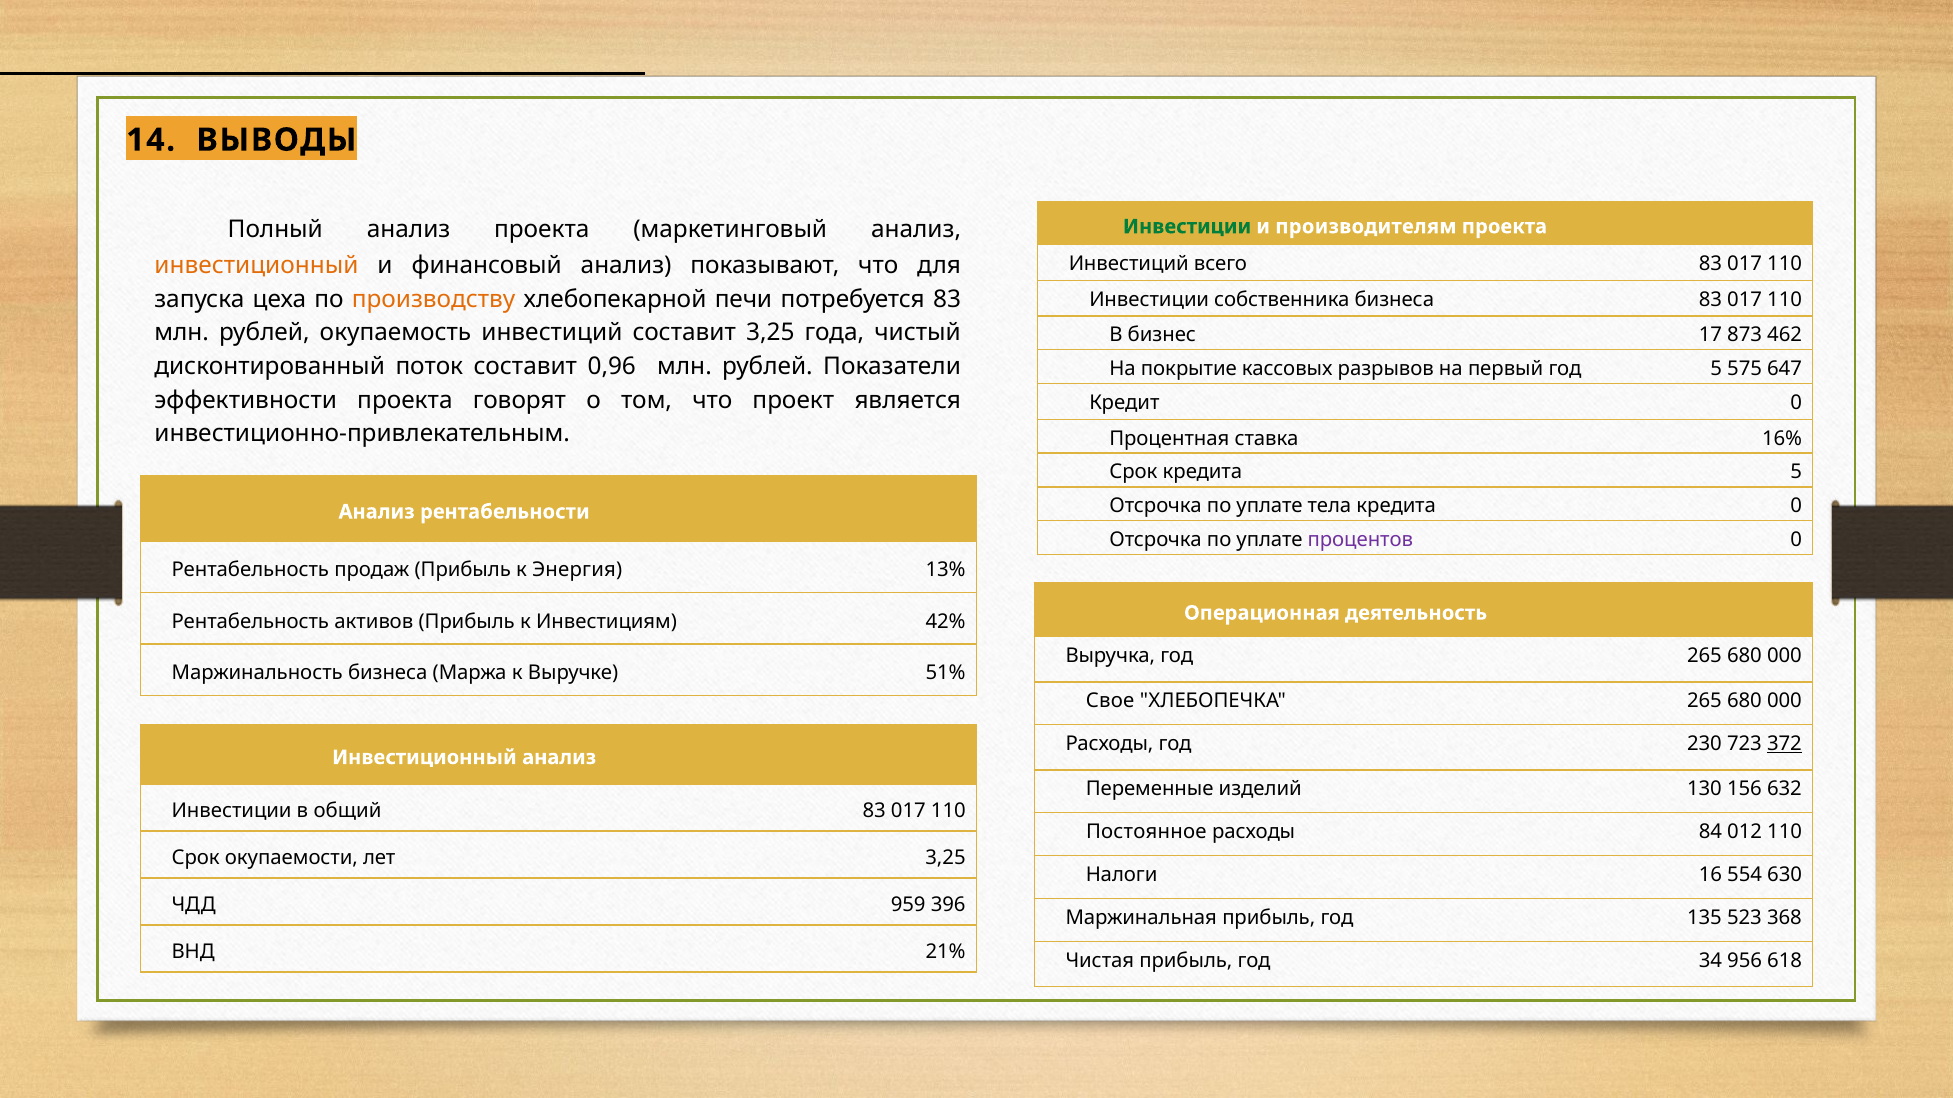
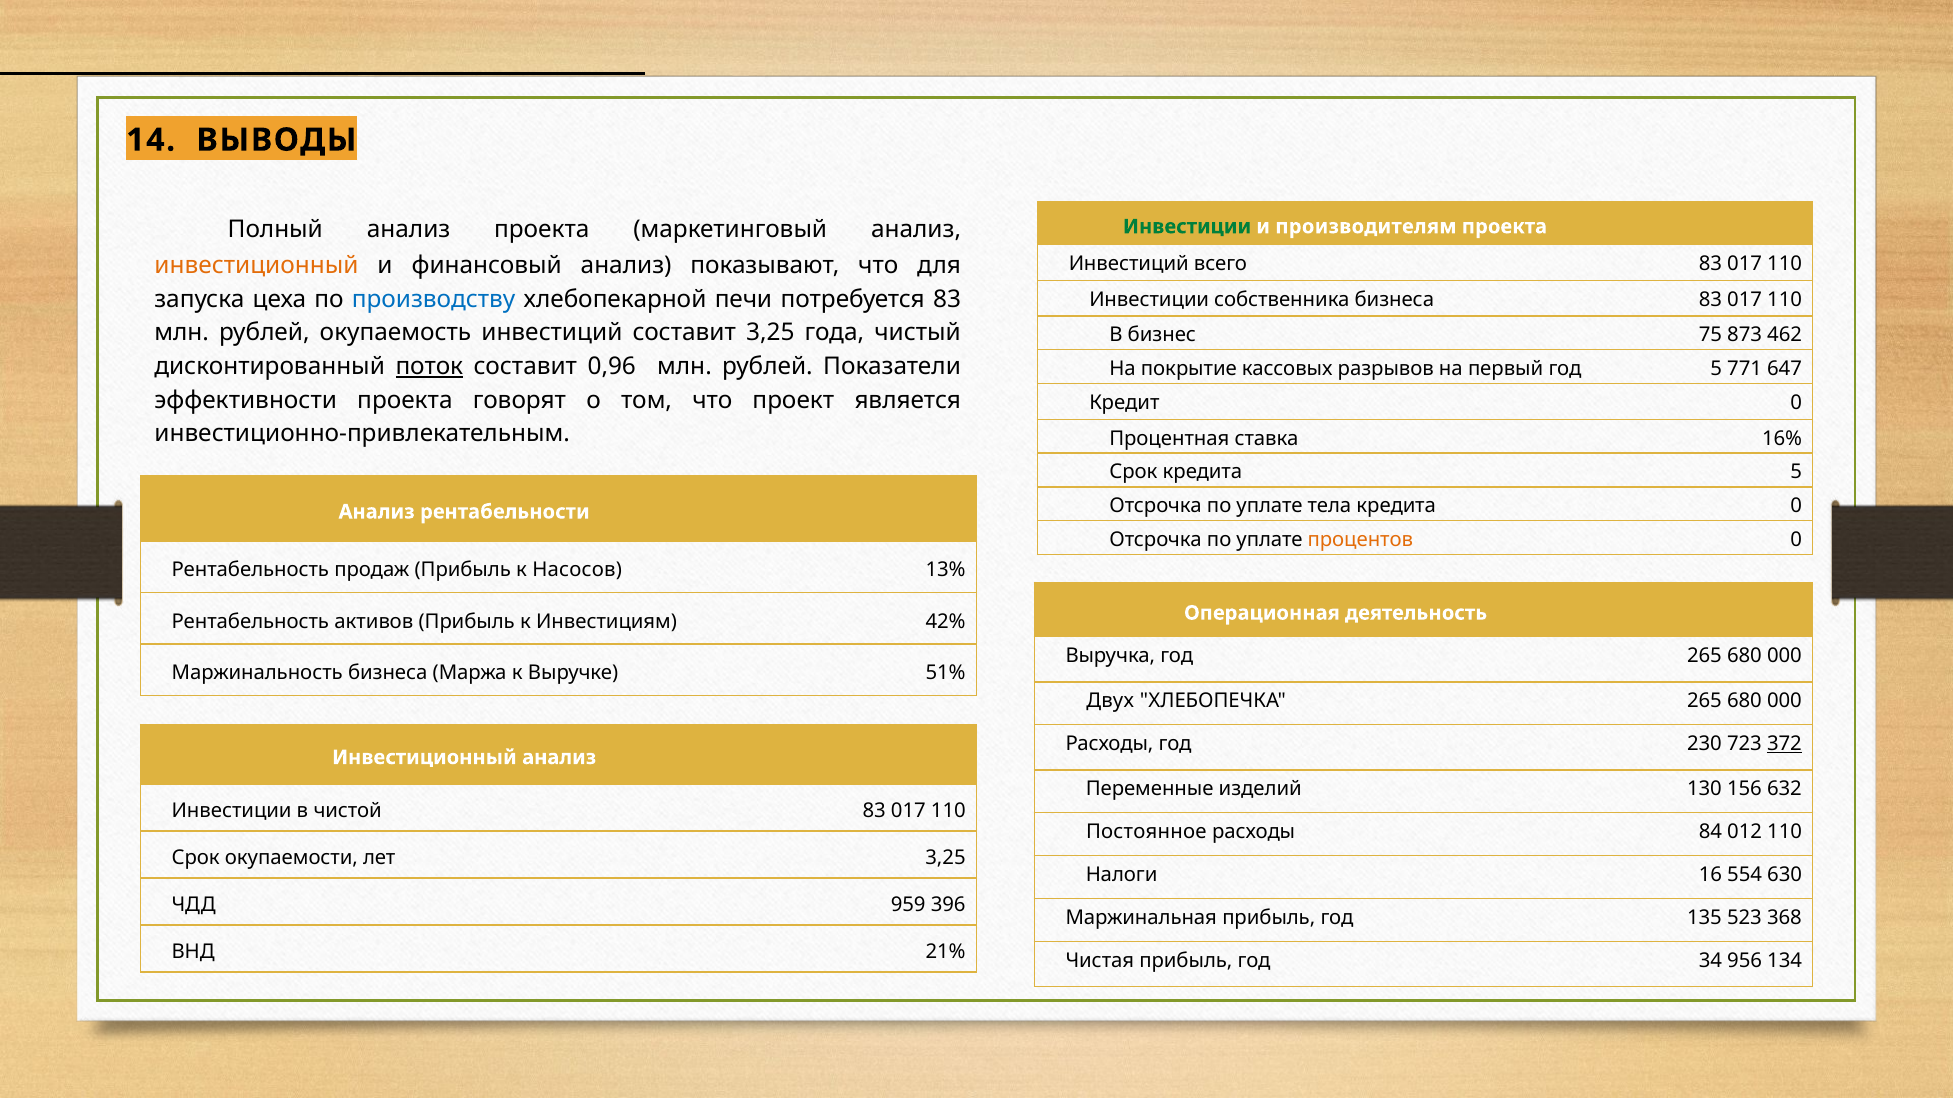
производству colour: orange -> blue (434, 299)
17: 17 -> 75 (1711, 335)
поток underline: none -> present (429, 367)
575: 575 -> 771 (1745, 369)
процентов colour: purple -> orange (1360, 540)
Энергия: Энергия -> Насосов (577, 570)
Свое: Свое -> Двух (1110, 701)
общий: общий -> чистой (348, 811)
618: 618 -> 134 (1785, 961)
